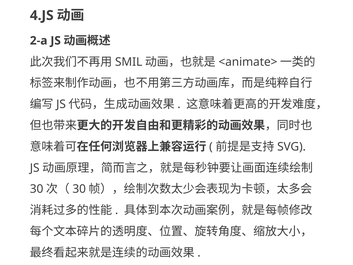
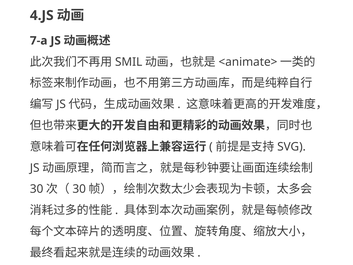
2-a: 2-a -> 7-a (39, 41)
